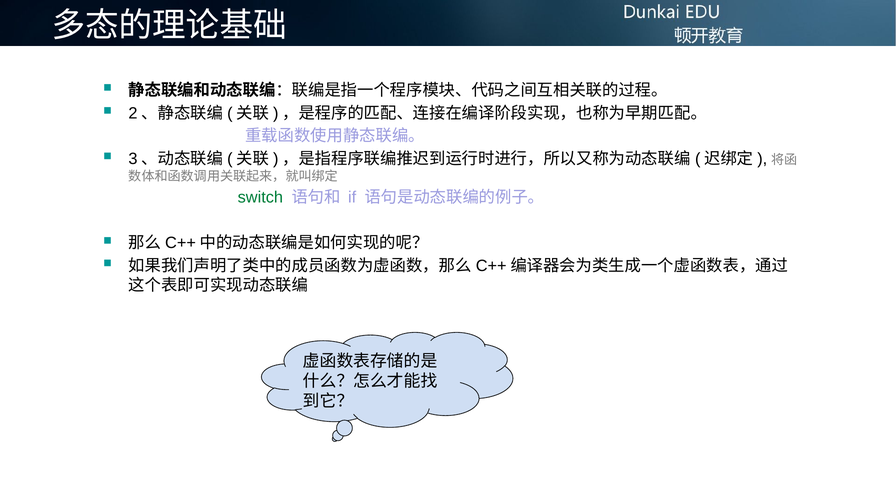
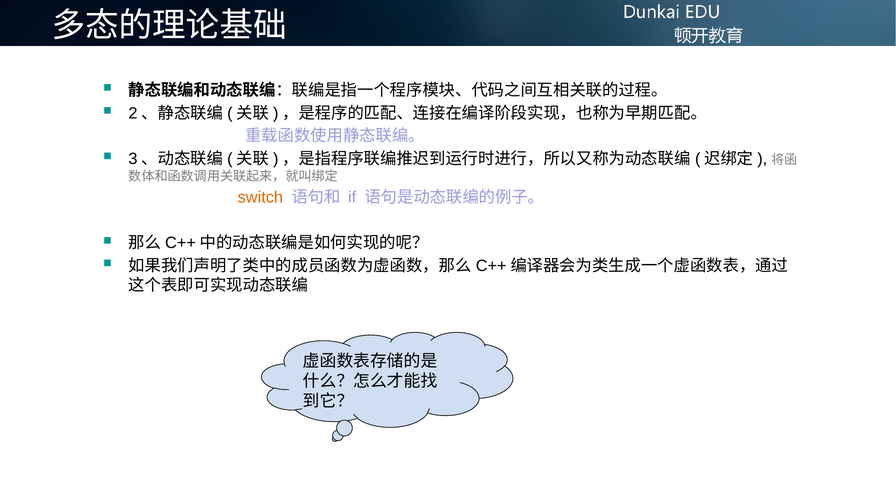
switch colour: green -> orange (260, 197)
